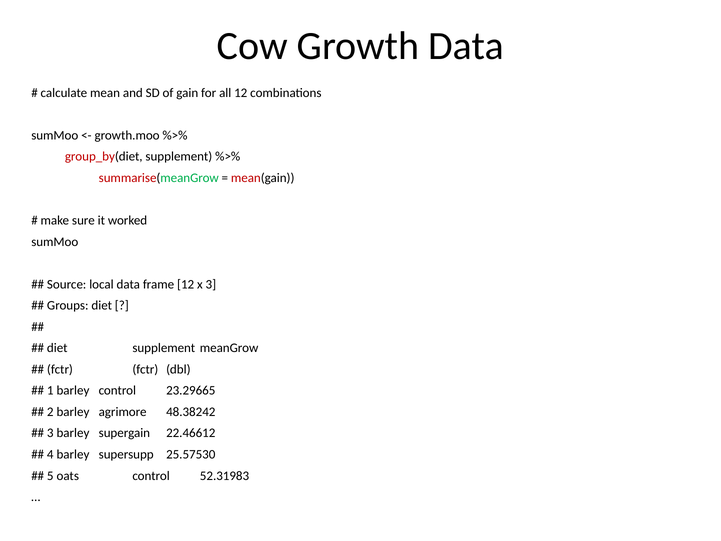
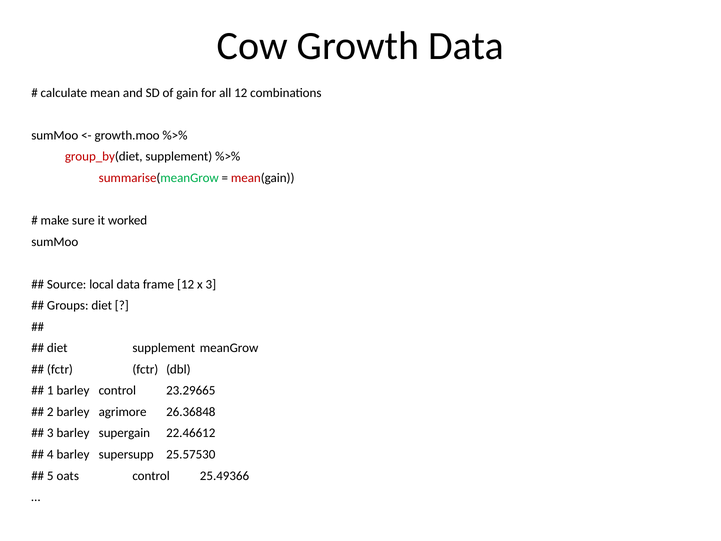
48.38242: 48.38242 -> 26.36848 (191, 412)
52.31983: 52.31983 -> 25.49366 (225, 476)
